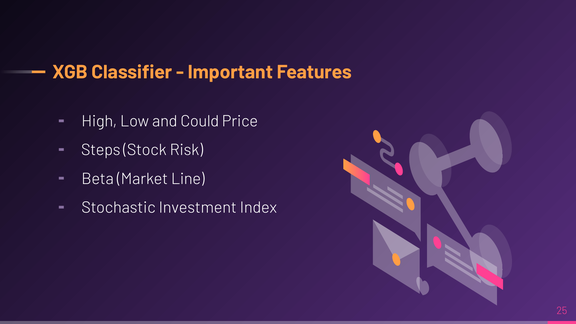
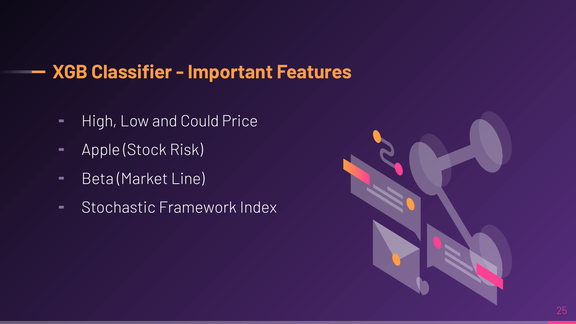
Steps: Steps -> Apple (101, 150)
Investment: Investment -> Framework (198, 208)
